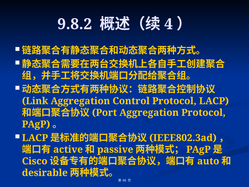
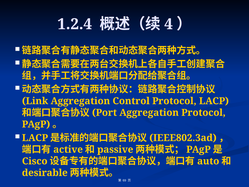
9.8.2: 9.8.2 -> 1.2.4 (75, 24)
